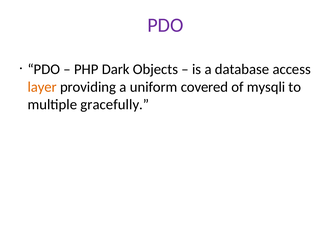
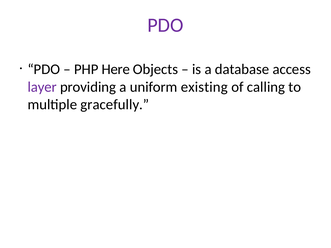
Dark: Dark -> Here (116, 69)
layer colour: orange -> purple (42, 87)
covered: covered -> existing (204, 87)
mysqli: mysqli -> calling (266, 87)
